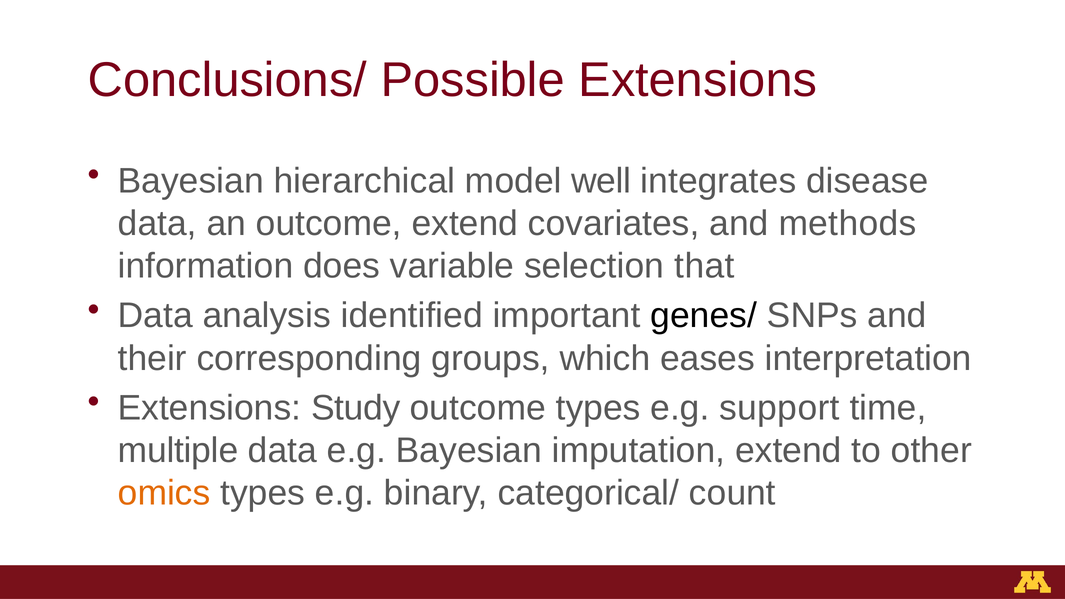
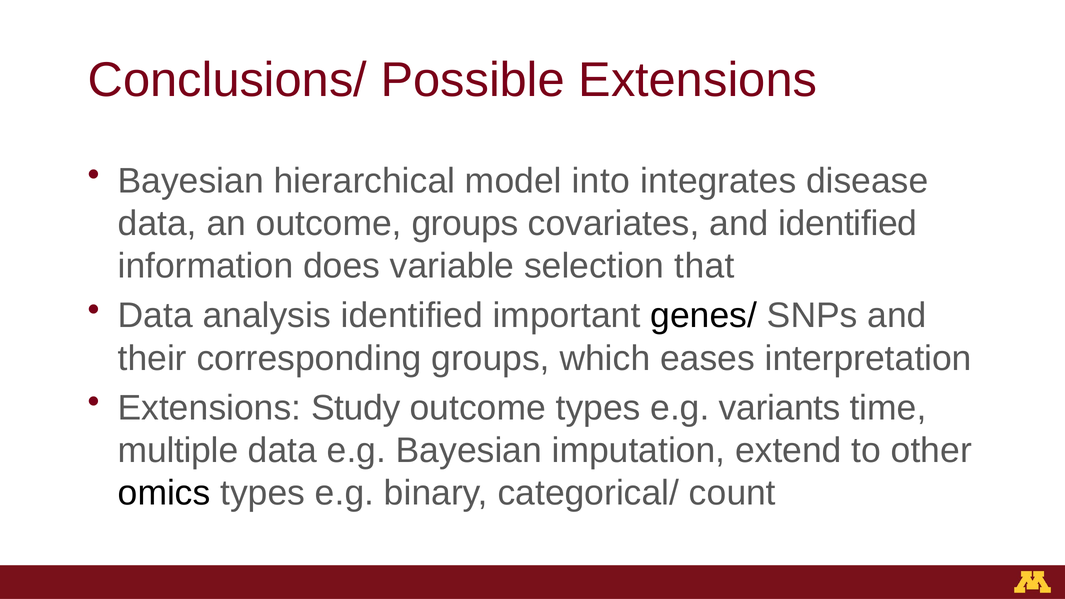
well: well -> into (601, 181)
outcome extend: extend -> groups (465, 223)
and methods: methods -> identified (848, 223)
support: support -> variants (780, 408)
omics colour: orange -> black (164, 493)
